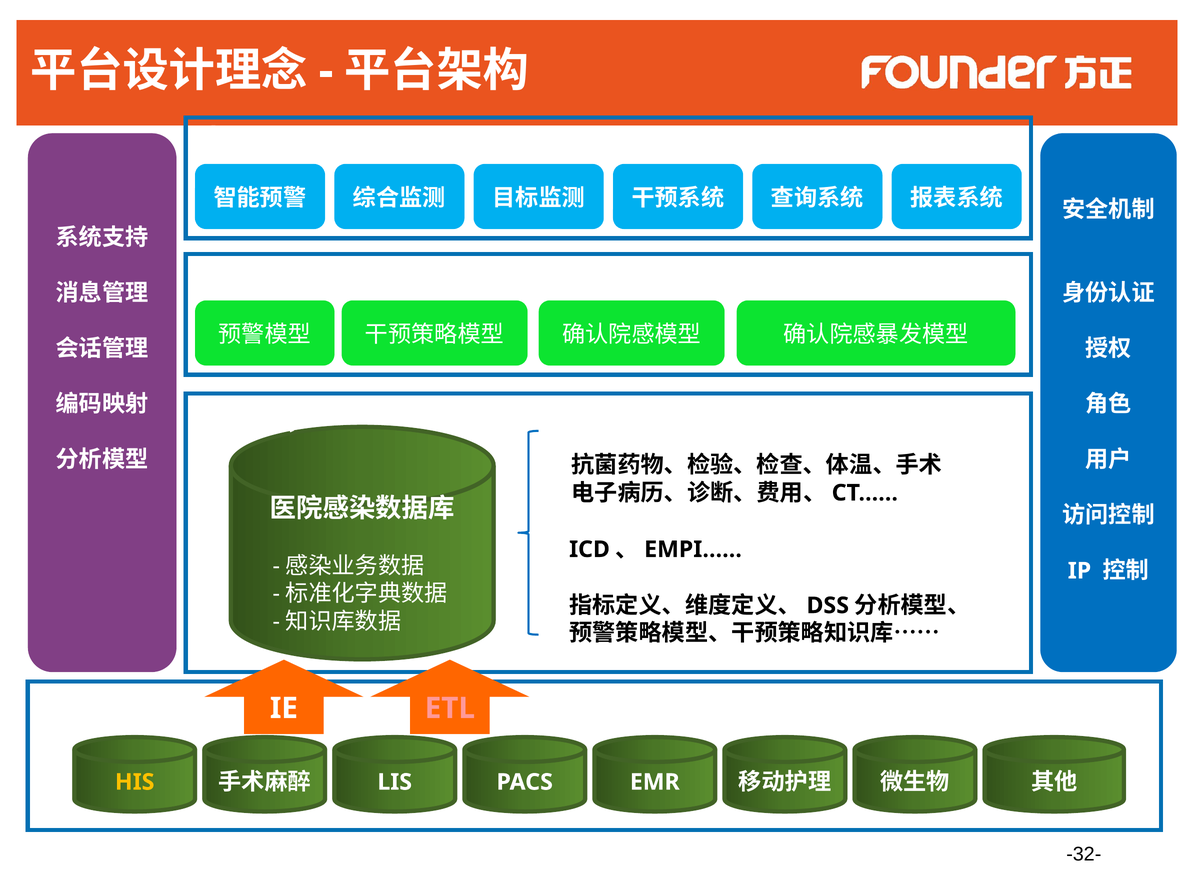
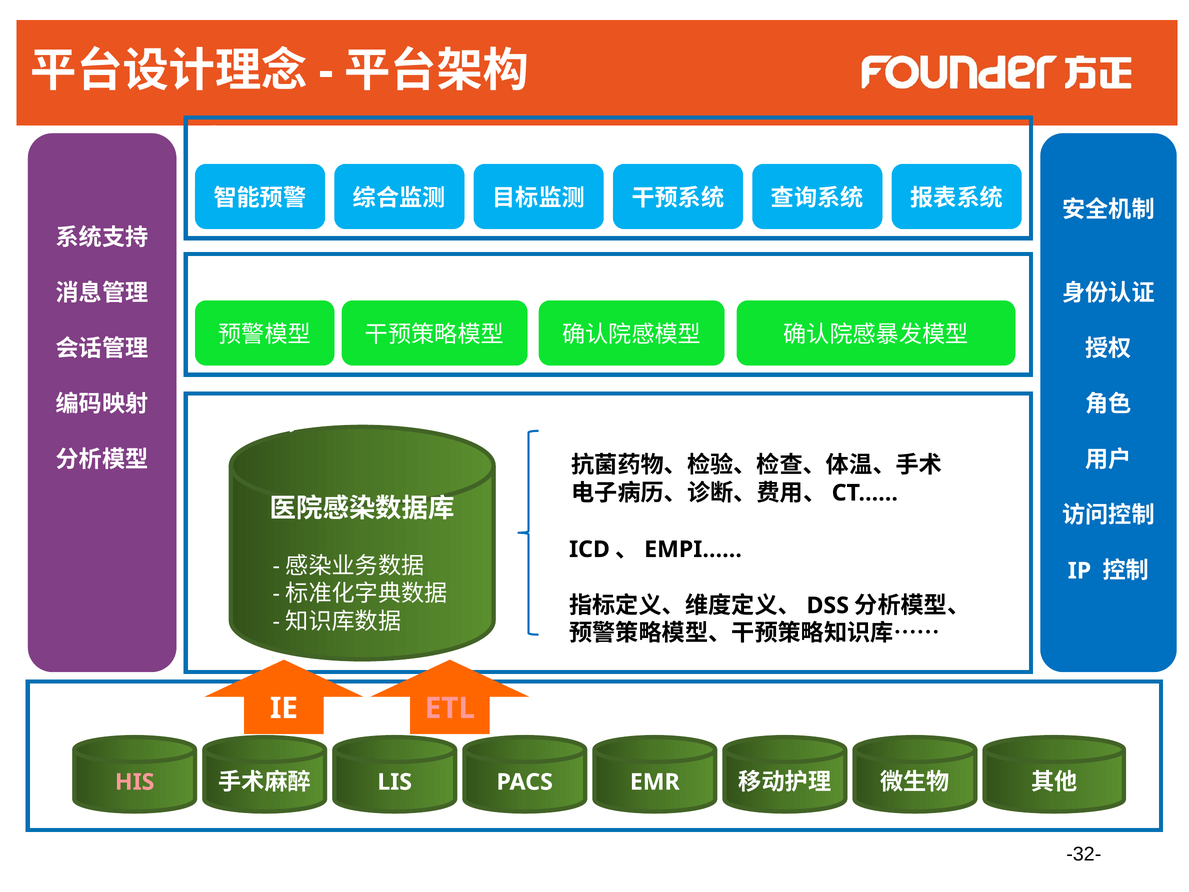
HIS colour: yellow -> pink (135, 782)
